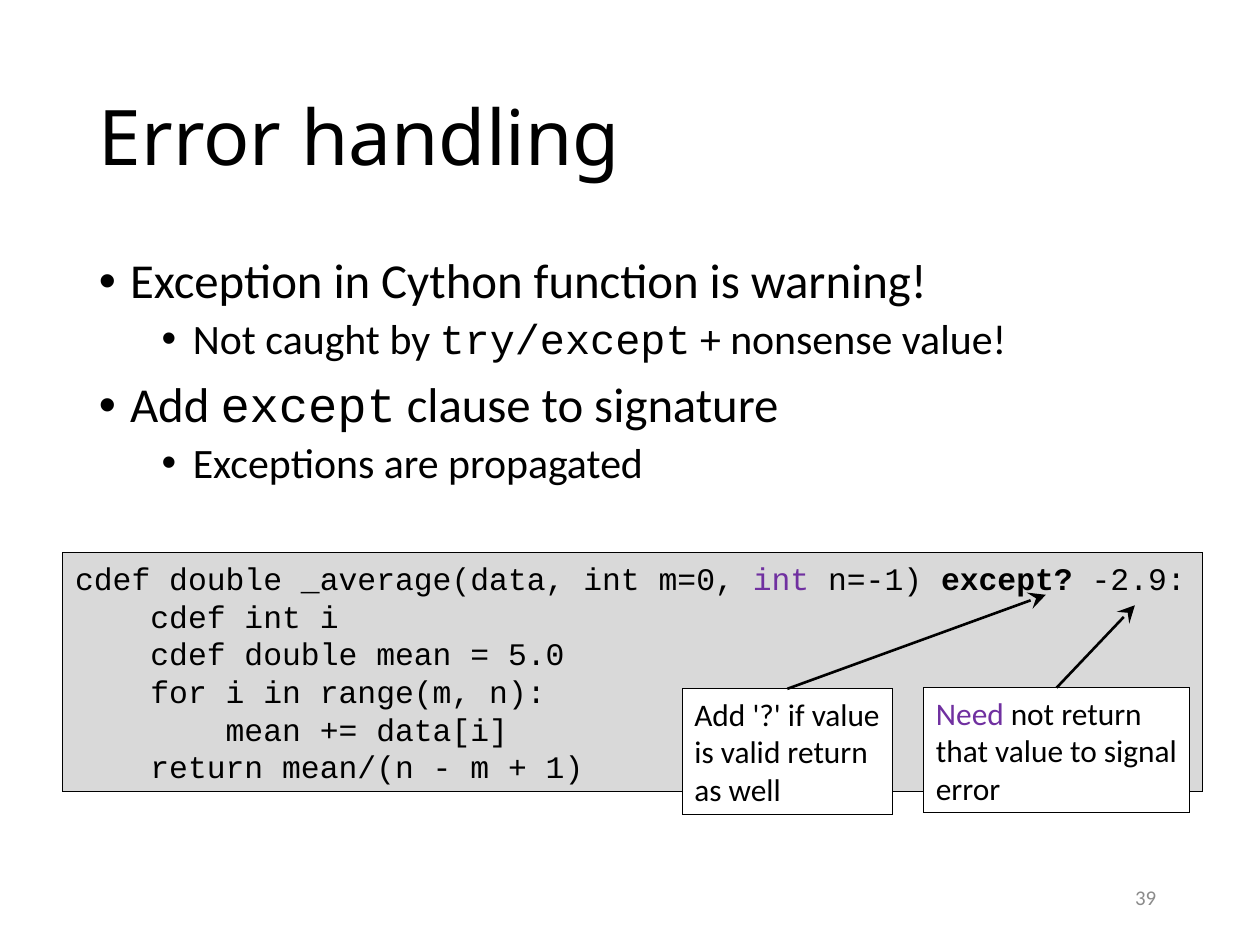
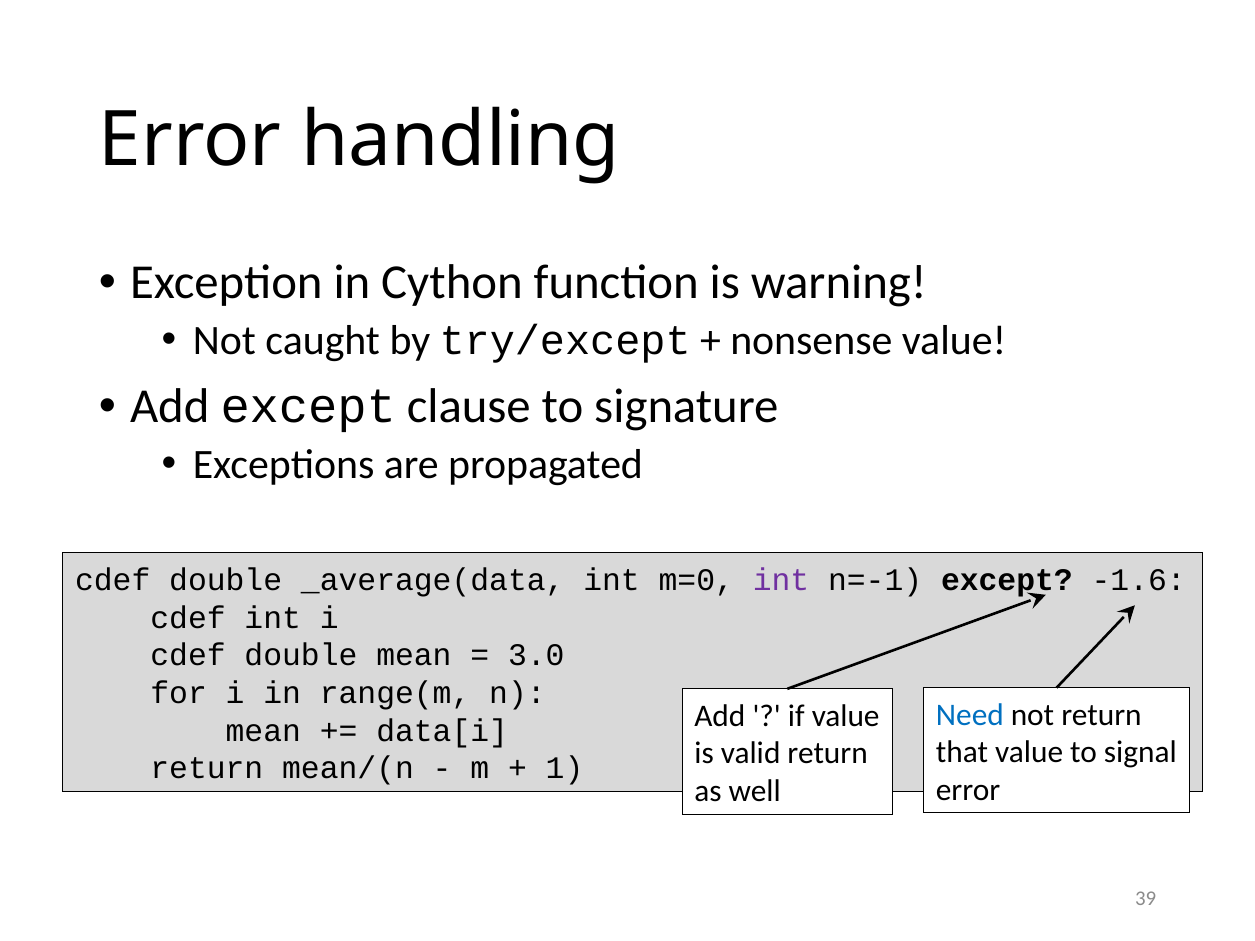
-2.9: -2.9 -> -1.6 (1139, 580)
5.0: 5.0 -> 3.0 (536, 656)
Need colour: purple -> blue (970, 715)
